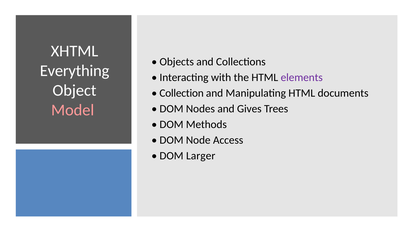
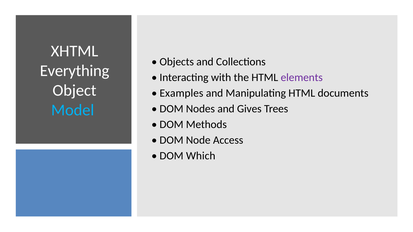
Collection: Collection -> Examples (181, 93)
Model colour: pink -> light blue (73, 110)
Larger: Larger -> Which (201, 156)
